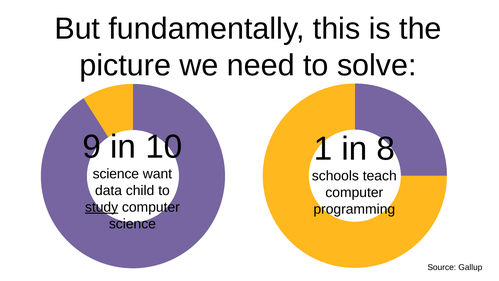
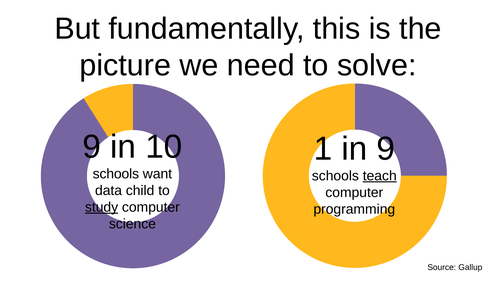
in 8: 8 -> 9 (386, 149)
science: science -> schools (116, 174)
teach underline: none -> present (380, 176)
